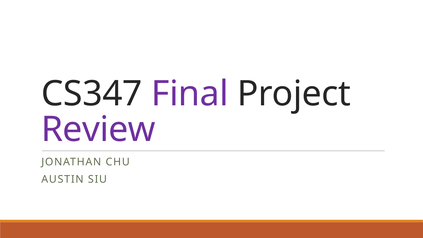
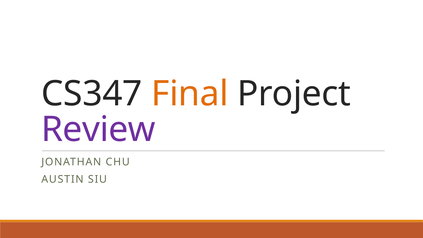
Final colour: purple -> orange (190, 94)
